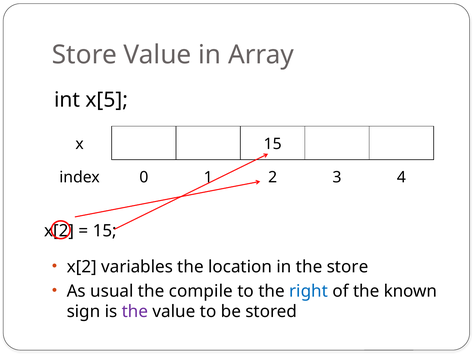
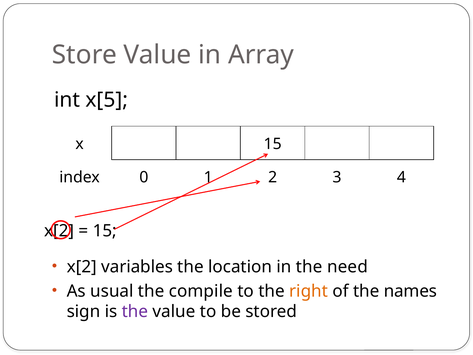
the store: store -> need (347, 267)
right colour: blue -> orange (309, 291)
known: known -> names (410, 291)
